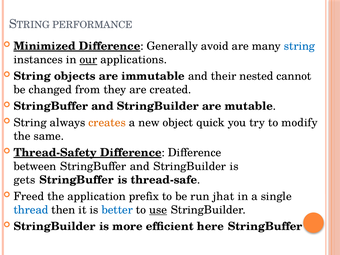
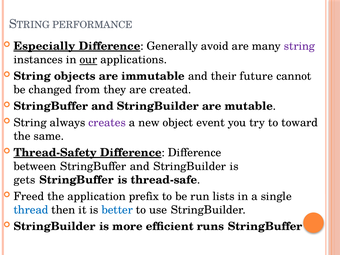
Minimized: Minimized -> Especially (45, 46)
string colour: blue -> purple (299, 46)
nested: nested -> future (256, 76)
creates colour: orange -> purple (107, 123)
quick: quick -> event (210, 123)
modify: modify -> toward (300, 123)
jhat: jhat -> lists (224, 196)
use underline: present -> none (158, 210)
here: here -> runs (210, 226)
